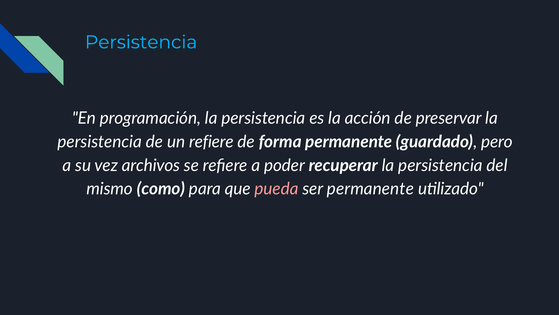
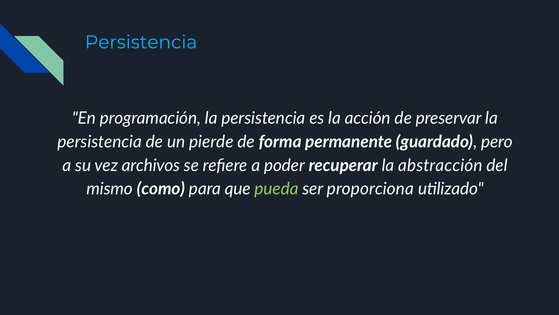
un refiere: refiere -> pierde (211, 142)
recuperar la persistencia: persistencia -> abstracción (440, 165)
pueda colour: pink -> light green (277, 189)
ser permanente: permanente -> proporciona (370, 189)
